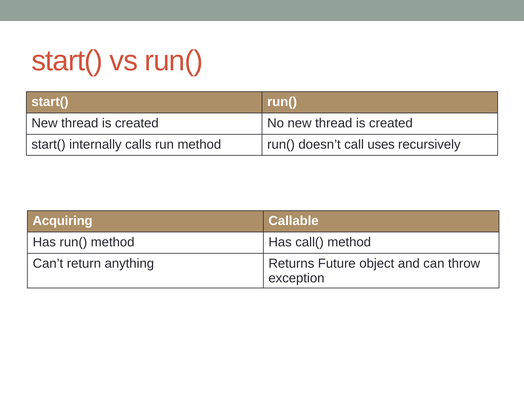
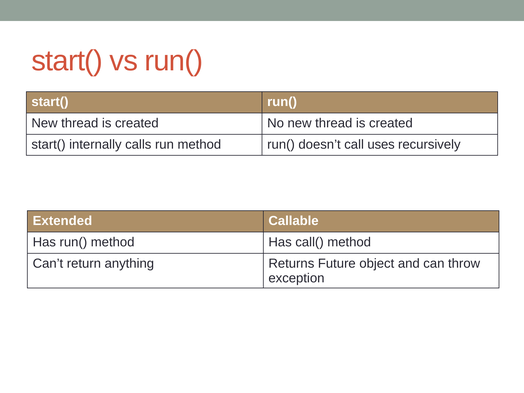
Acquiring: Acquiring -> Extended (62, 221)
